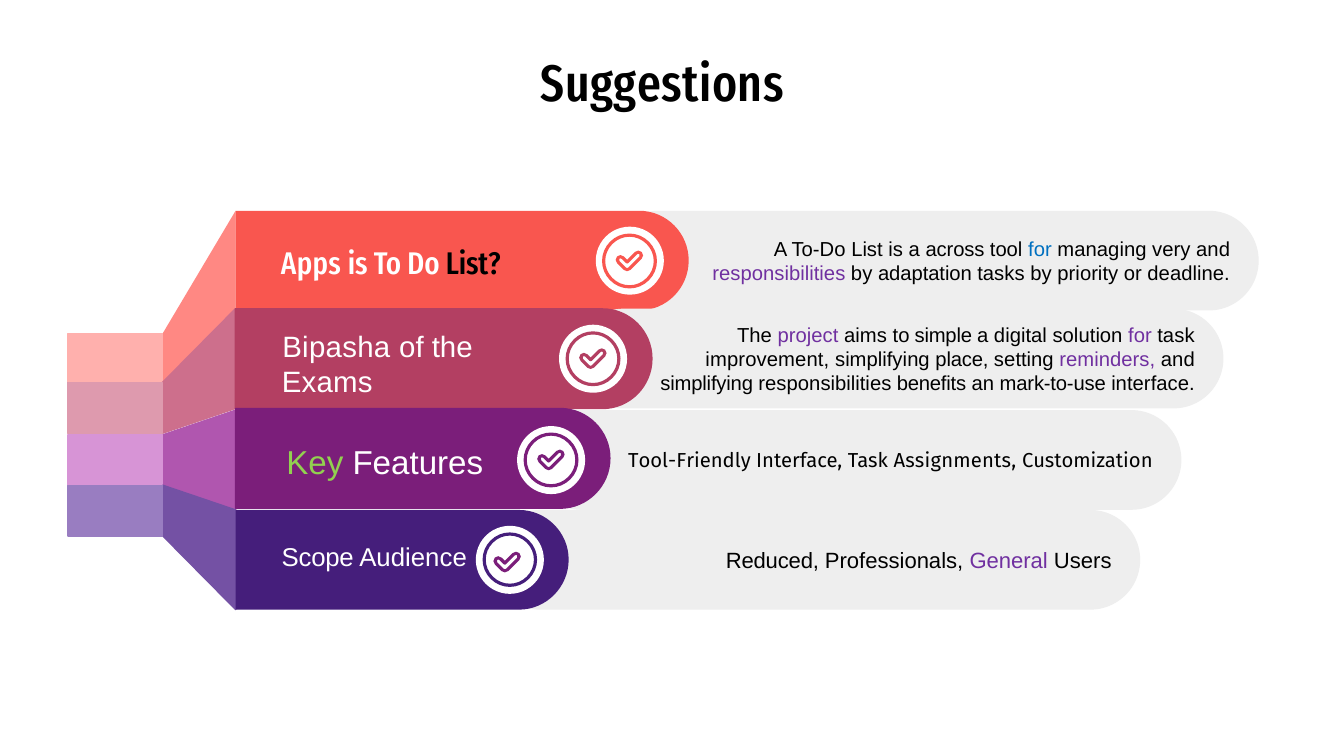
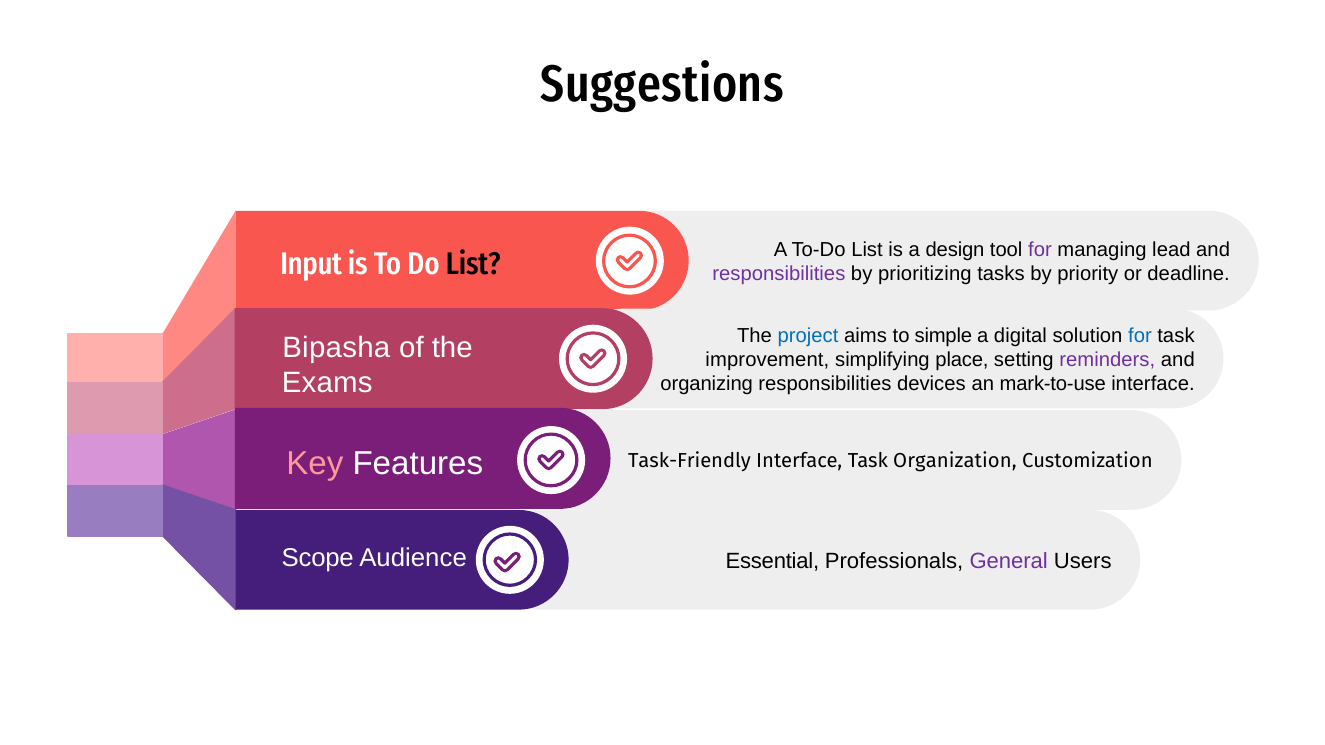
across: across -> design (955, 250)
for colour: blue -> purple (1040, 250)
very: very -> lead (1171, 250)
Apps: Apps -> Input (311, 264)
adaptation: adaptation -> prioritizing (925, 274)
project colour: purple -> blue (808, 336)
for colour: purple -> blue (1140, 336)
simplifying: simplifying -> organizing (707, 384)
benefits: benefits -> devices (931, 384)
Key colour: light green -> pink (315, 464)
Tool-Friendly: Tool-Friendly -> Task-Friendly (689, 462)
Assignments: Assignments -> Organization (955, 462)
Reduced: Reduced -> Essential (772, 562)
